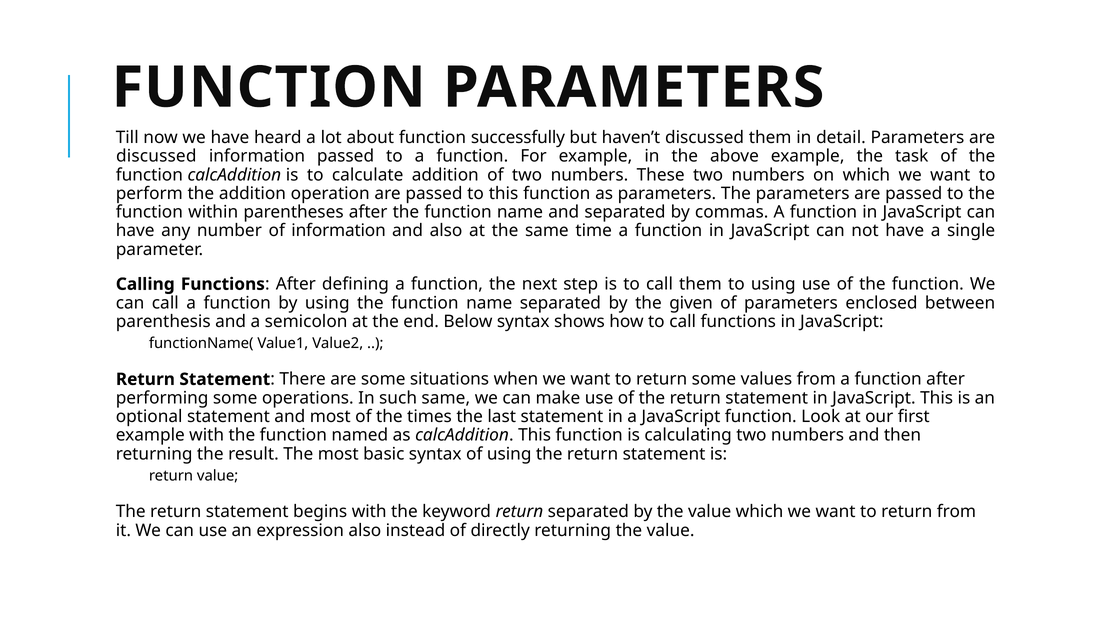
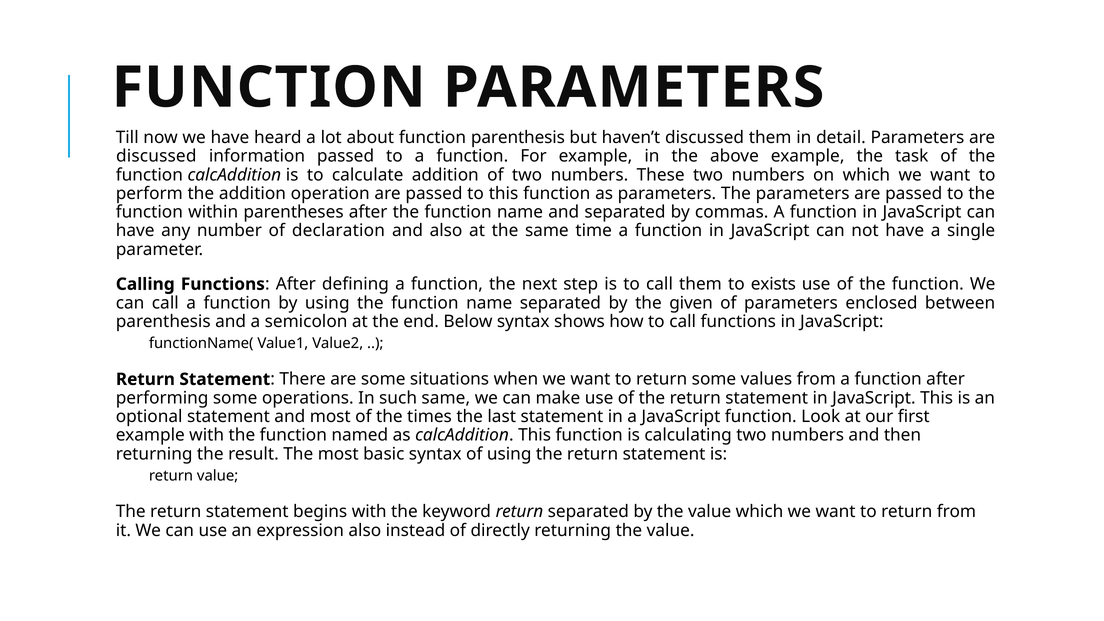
function successfully: successfully -> parenthesis (518, 138)
of information: information -> declaration (338, 231)
to using: using -> exists (773, 284)
